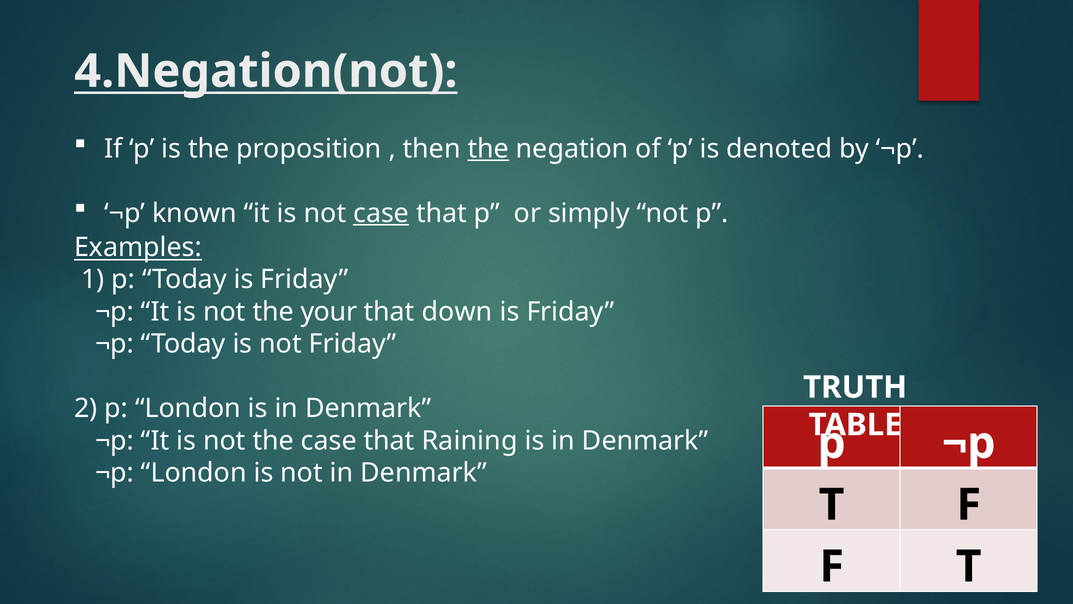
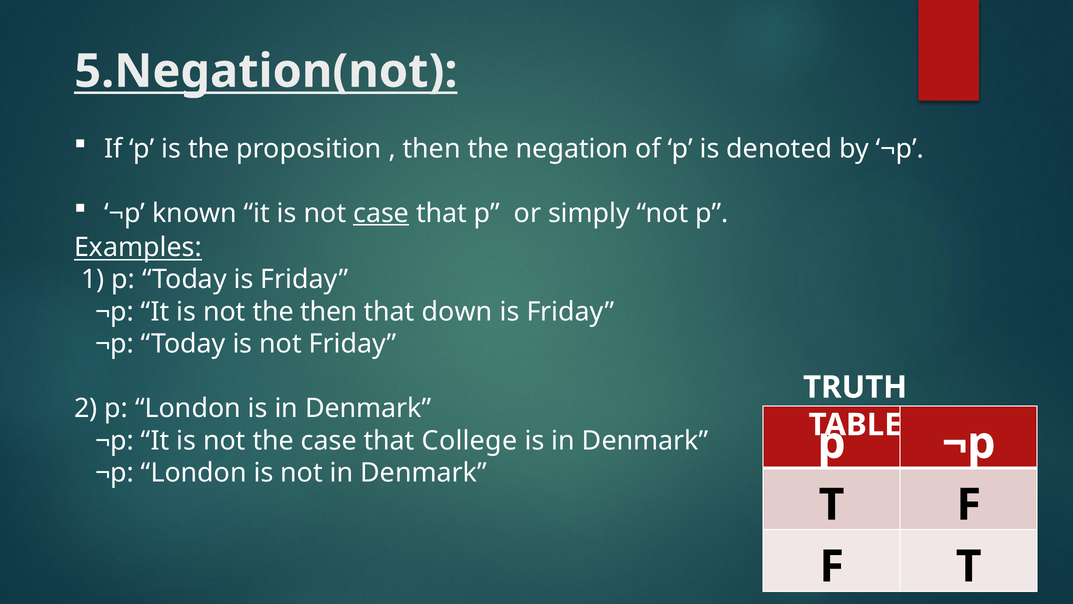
4.Negation(not: 4.Negation(not -> 5.Negation(not (266, 71)
the underline: present -> none (488, 149)
the your: your -> then (329, 312)
Raining: Raining -> College (470, 440)
